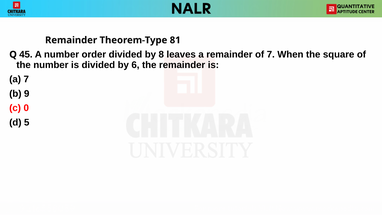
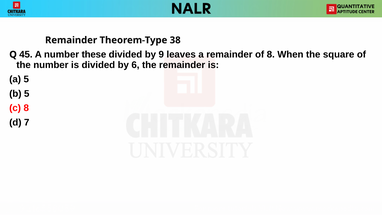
81: 81 -> 38 (175, 40)
order: order -> these (94, 55)
8: 8 -> 9 (161, 55)
of 7: 7 -> 8 (271, 55)
a 7: 7 -> 5 (26, 79)
b 9: 9 -> 5 (27, 94)
c 0: 0 -> 8 (26, 108)
5: 5 -> 7 (27, 122)
